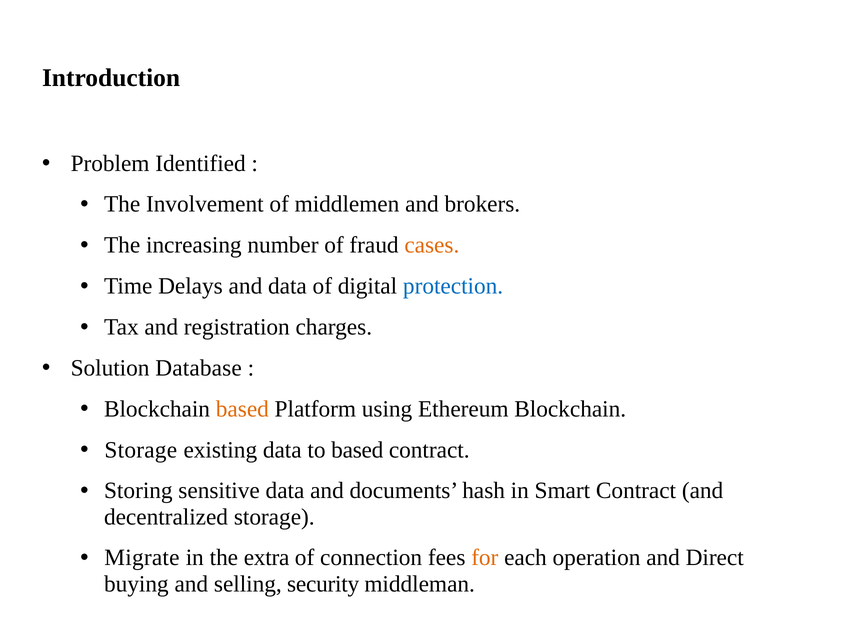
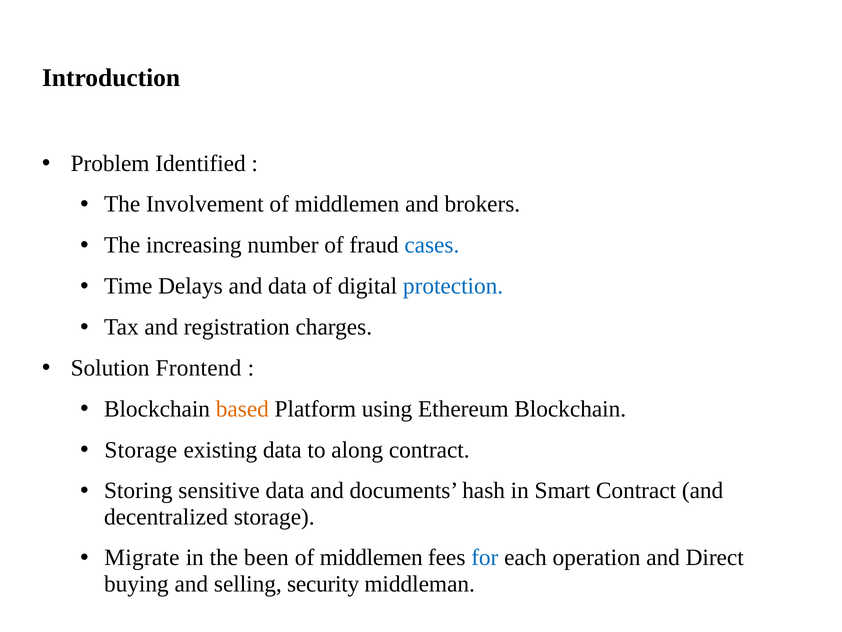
cases colour: orange -> blue (432, 245)
Database: Database -> Frontend (198, 368)
to based: based -> along (357, 449)
extra: extra -> been (266, 557)
connection: connection -> middlemen (371, 557)
for colour: orange -> blue (485, 557)
